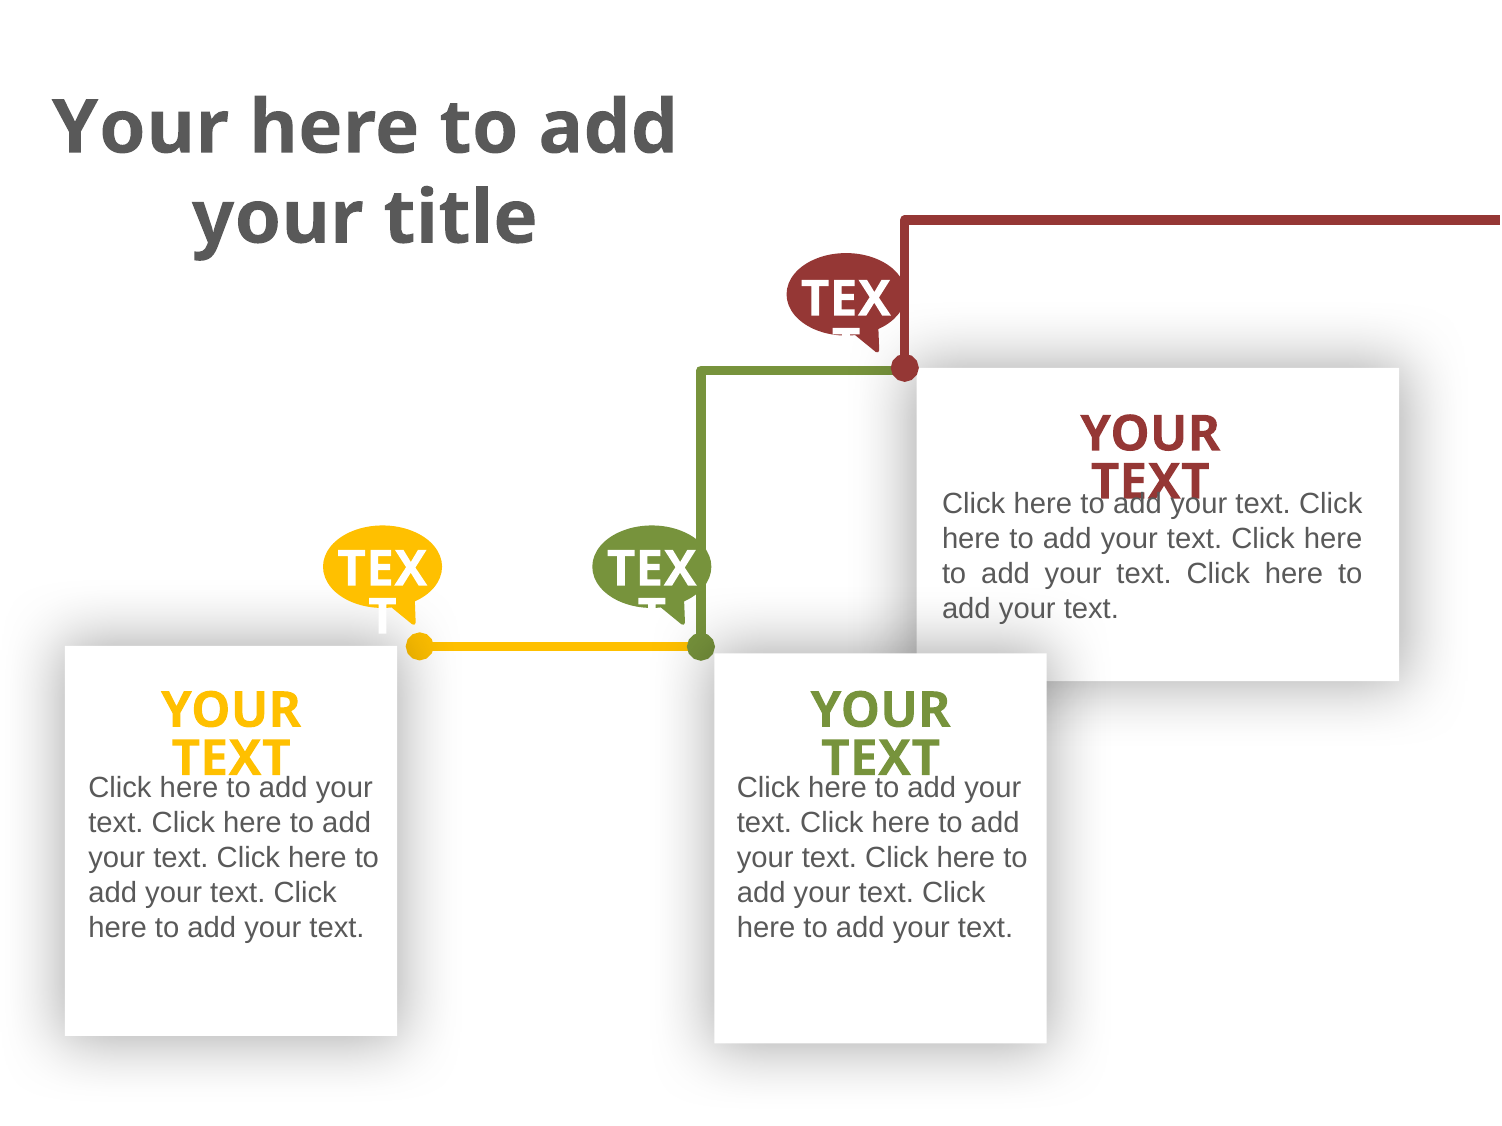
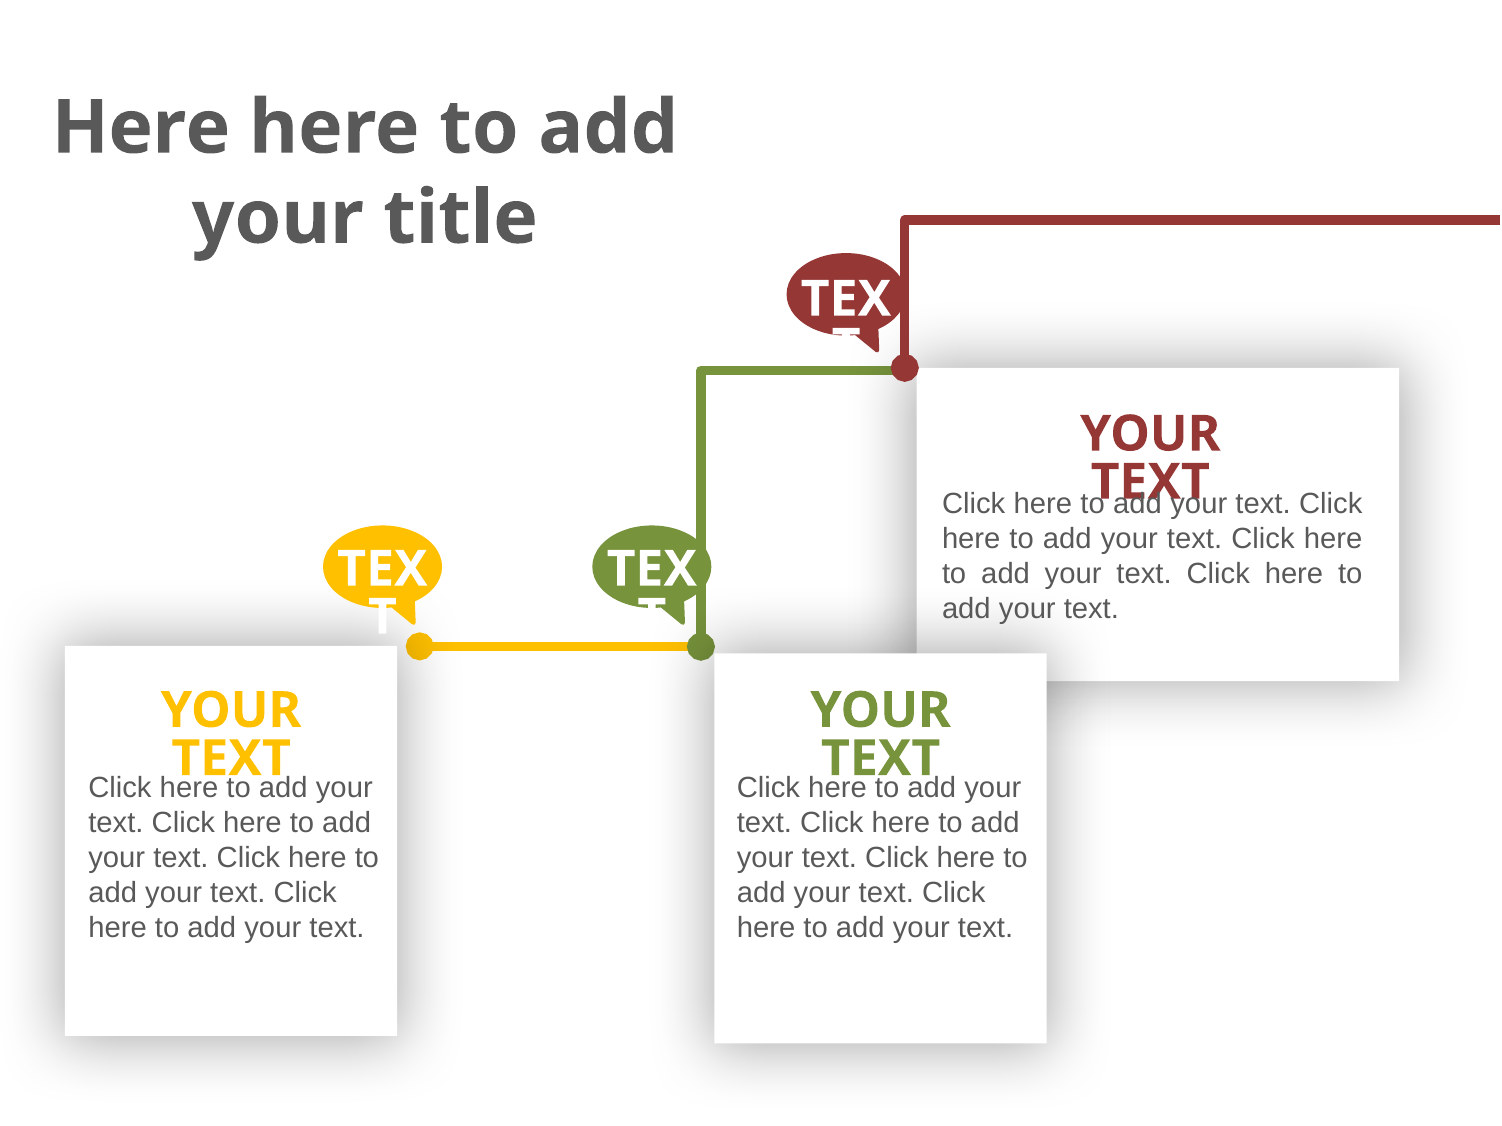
Your: Your -> Here (141, 128)
